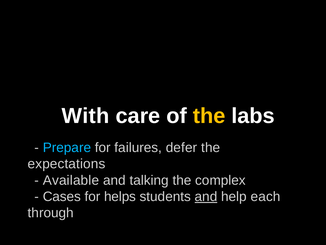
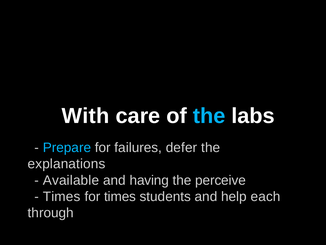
the colour: yellow -> light blue (209, 116)
expectations: expectations -> explanations (67, 164)
talking: talking -> having (149, 180)
complex: complex -> perceive (220, 180)
Cases: Cases -> Times (62, 196)
for helps: helps -> times (120, 196)
and underline: present -> none (206, 196)
